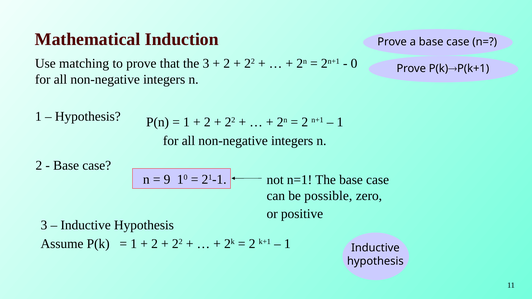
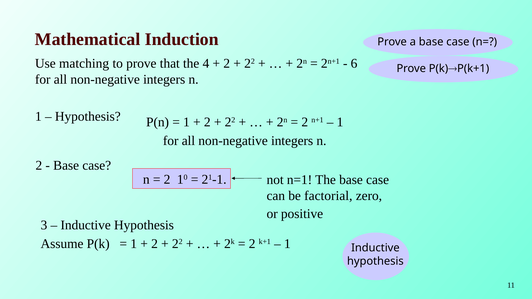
the 3: 3 -> 4 (206, 63)
0: 0 -> 6 (354, 63)
9: 9 -> 2 (167, 180)
possible: possible -> factorial (328, 196)
